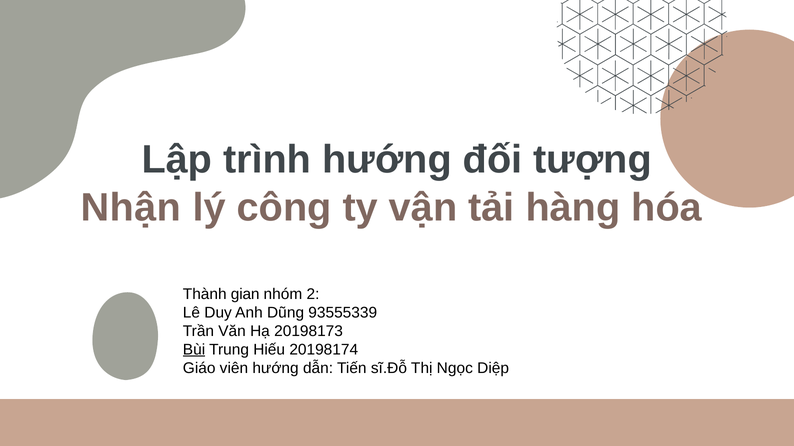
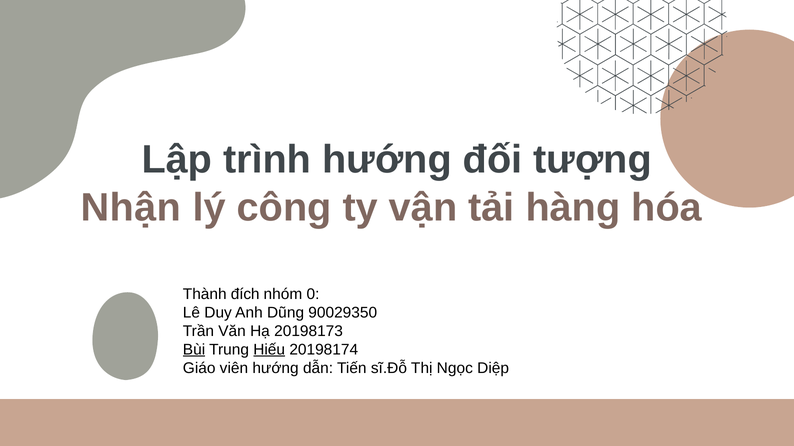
gian: gian -> đích (245, 294)
2: 2 -> 0 (313, 294)
93555339: 93555339 -> 90029350 (343, 313)
Hiếu underline: none -> present (269, 350)
